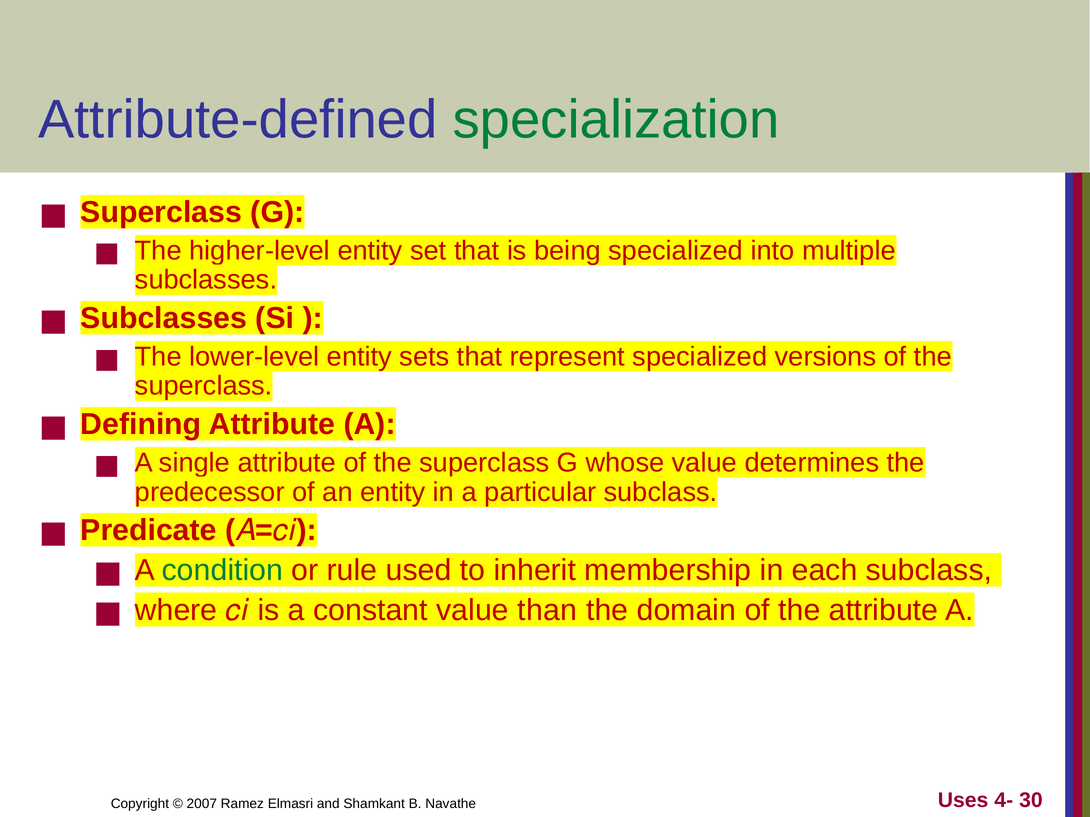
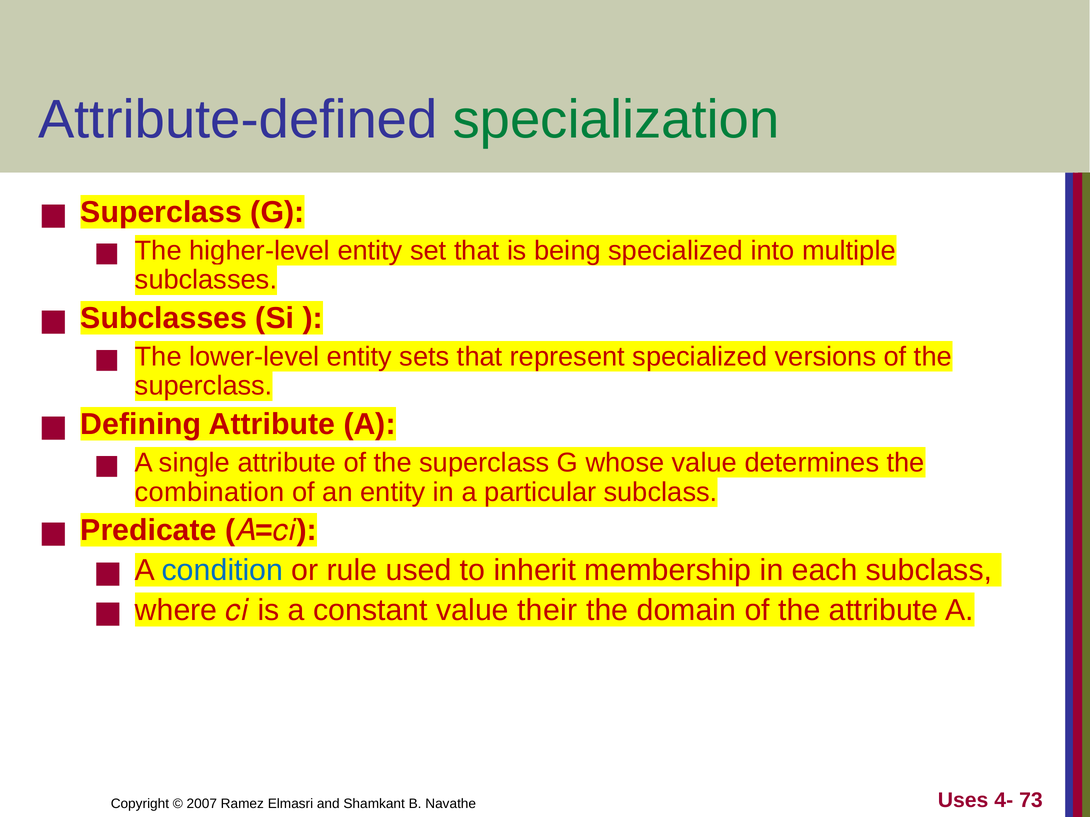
predecessor: predecessor -> combination (210, 492)
condition colour: green -> blue (222, 571)
than: than -> their (547, 611)
30: 30 -> 73 (1031, 801)
